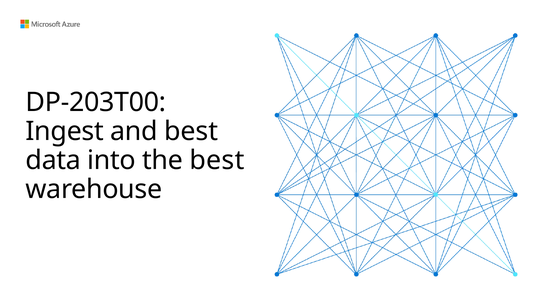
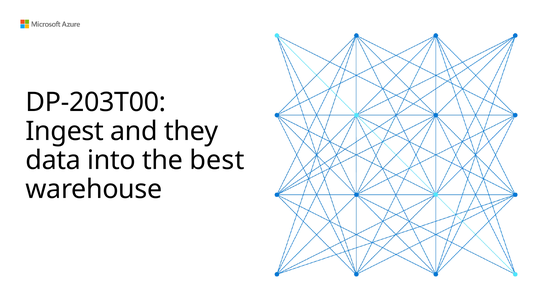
and best: best -> they (191, 131)
